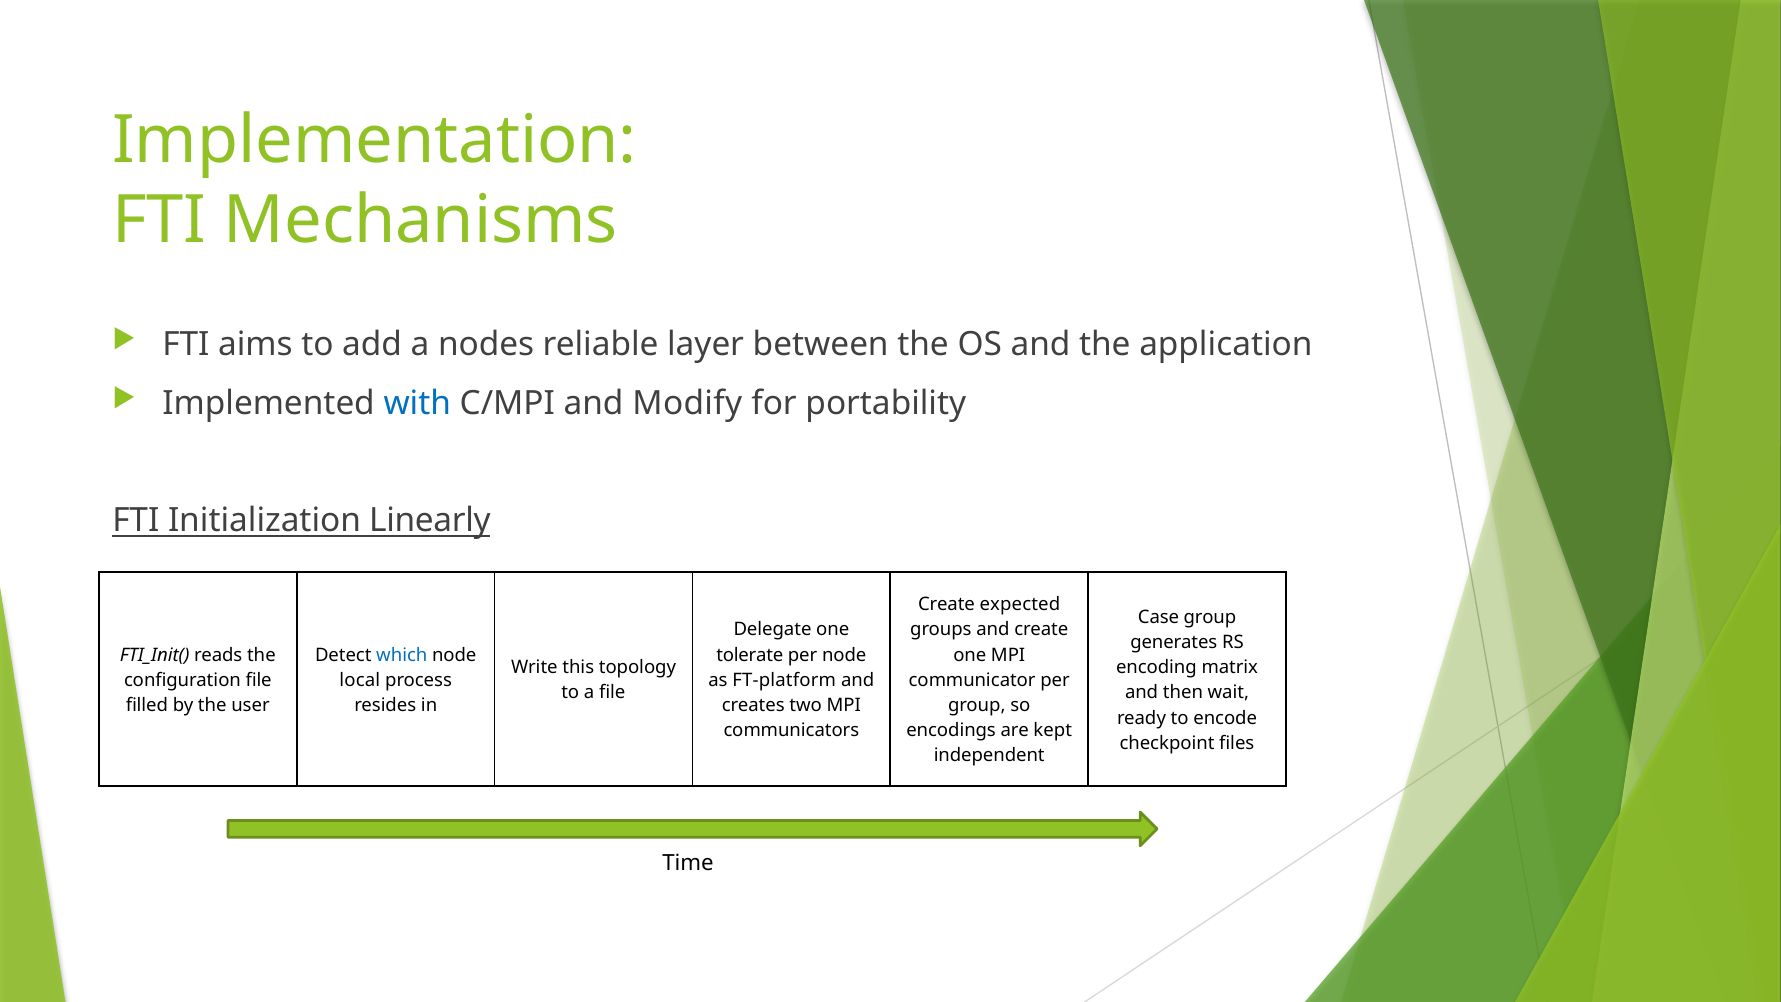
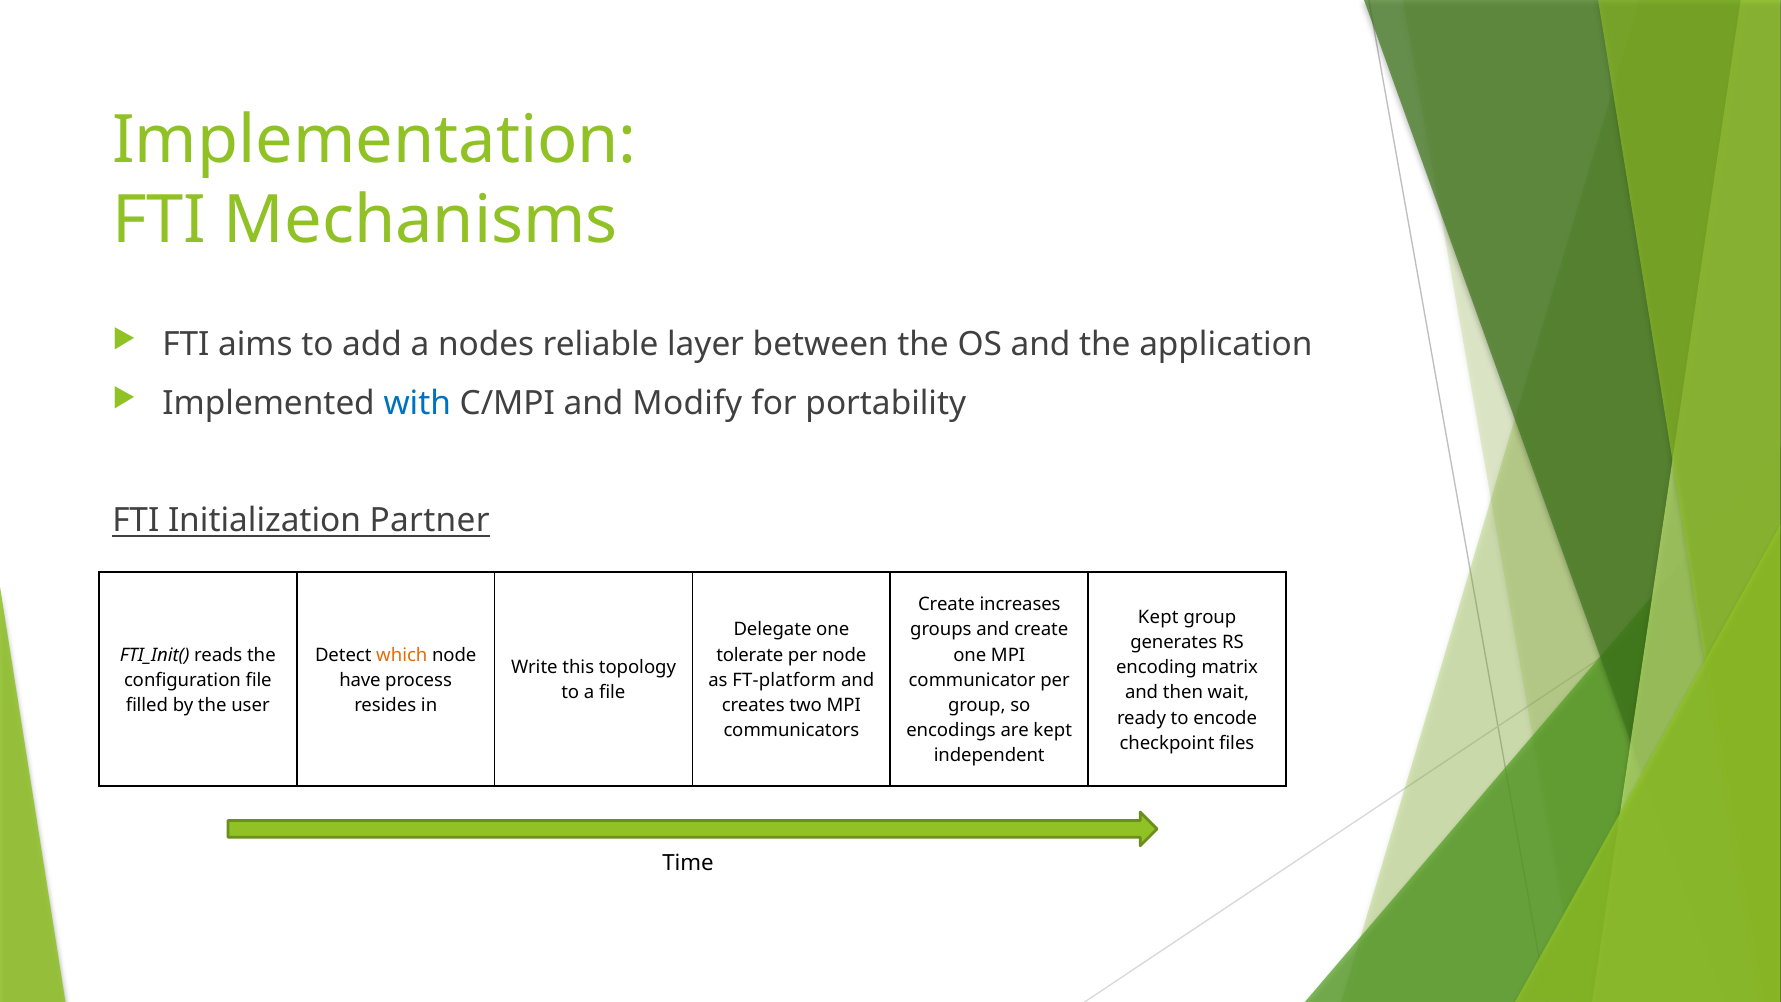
Linearly: Linearly -> Partner (430, 521)
expected: expected -> increases (1020, 604)
Case: Case -> Kept (1158, 617)
which colour: blue -> orange (402, 655)
local: local -> have (360, 680)
